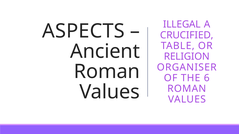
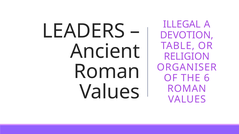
ASPECTS: ASPECTS -> LEADERS (84, 31)
CRUCIFIED: CRUCIFIED -> DEVOTION (187, 35)
